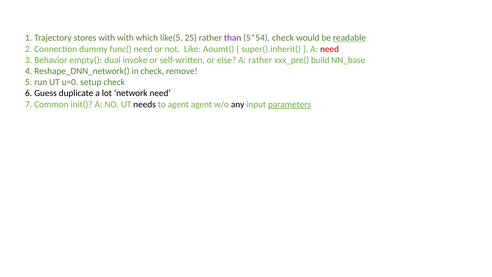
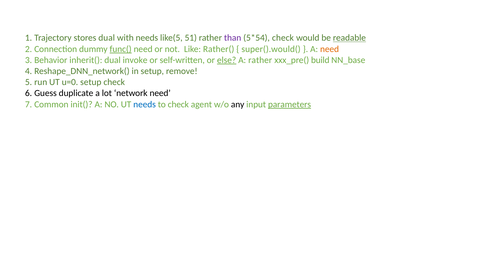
stores with: with -> dual (107, 38)
with which: which -> needs (147, 38)
25: 25 -> 51 (191, 38)
func( underline: none -> present (121, 49)
Aoumt(: Aoumt( -> Rather( (219, 49)
super().inherit(: super().inherit( -> super().would( (271, 49)
need colour: red -> orange (330, 49)
empty(: empty( -> inherit( (86, 60)
else underline: none -> present (227, 60)
in check: check -> setup (152, 71)
needs colour: black -> blue (145, 104)
to agent: agent -> check (178, 104)
